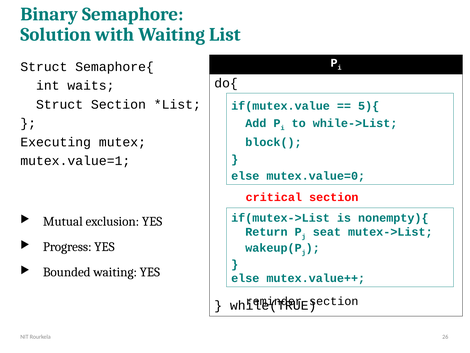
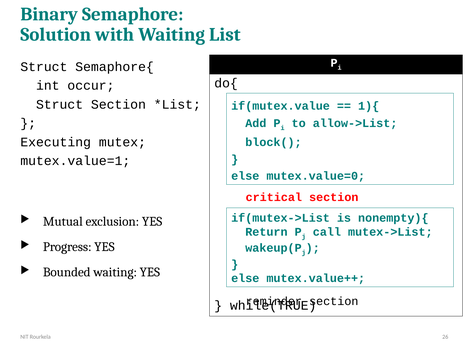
waits: waits -> occur (91, 85)
5){: 5){ -> 1){ (369, 106)
while->List: while->List -> allow->List (355, 123)
seat: seat -> call (327, 232)
